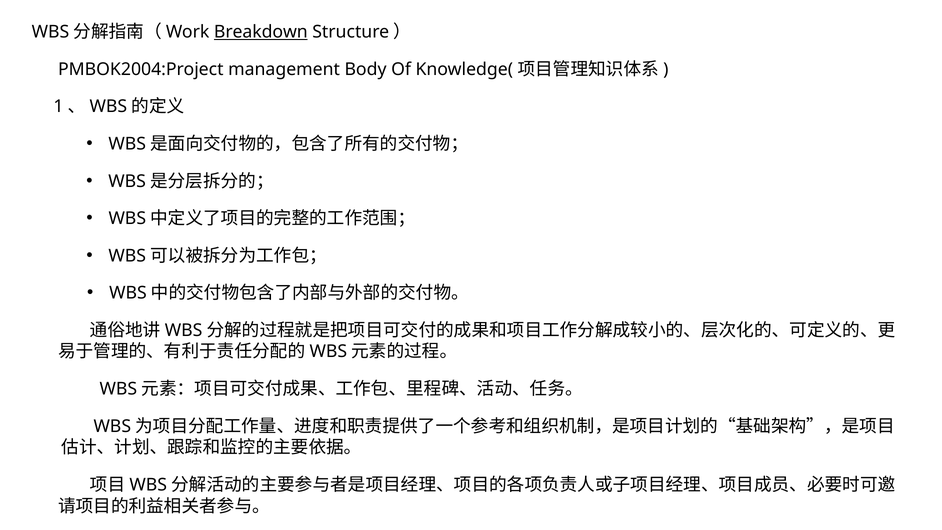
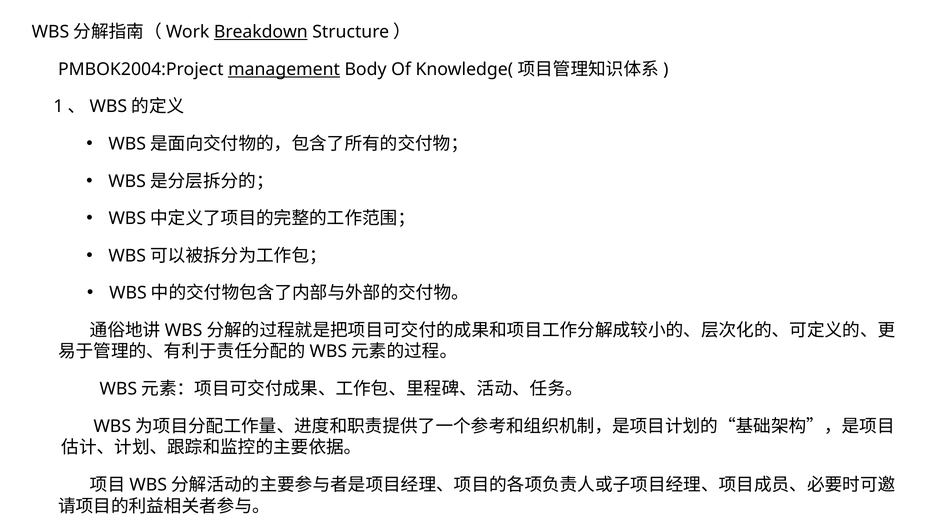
management underline: none -> present (284, 69)
